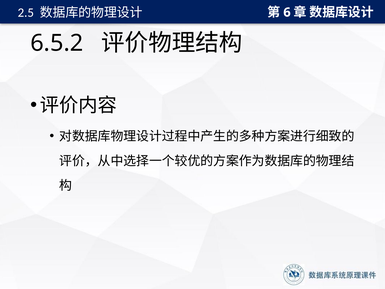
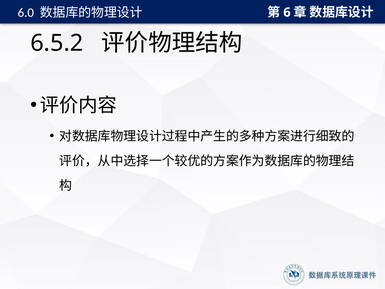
2.5: 2.5 -> 6.0 (26, 13)
